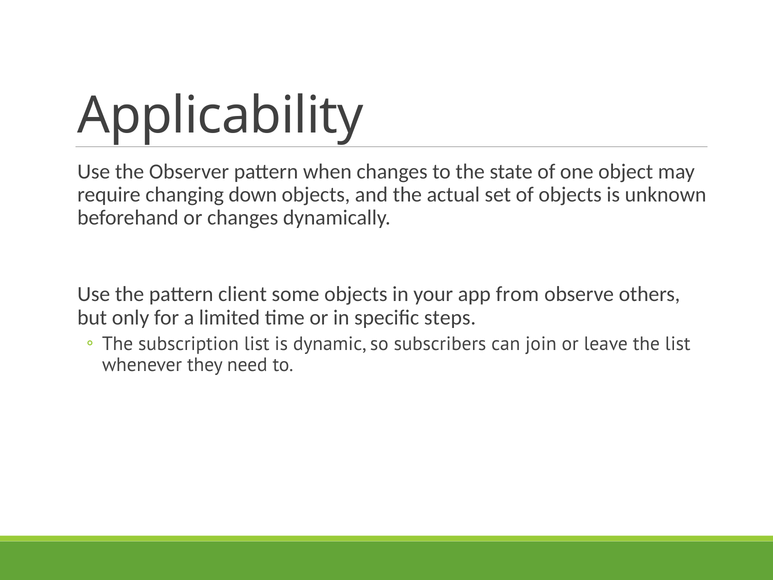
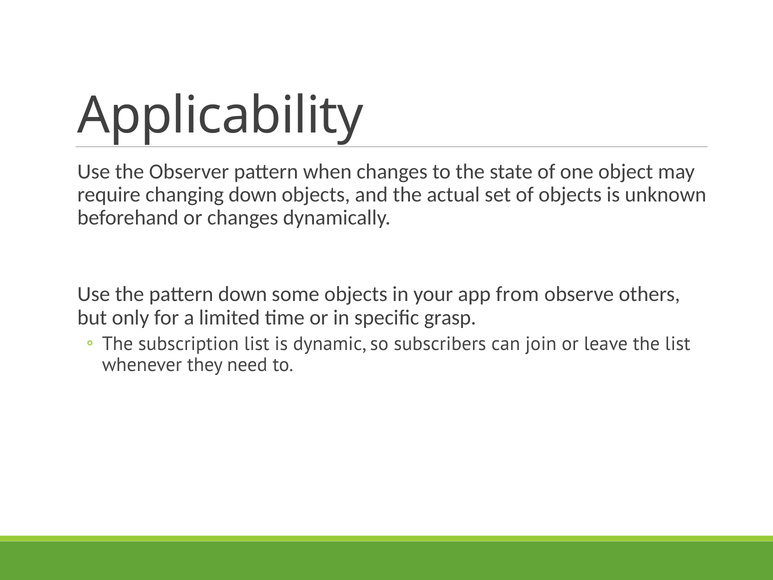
pattern client: client -> down (243, 294)
steps: steps -> grasp (450, 317)
